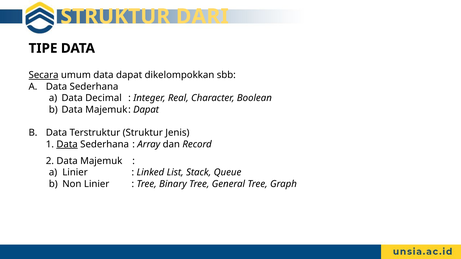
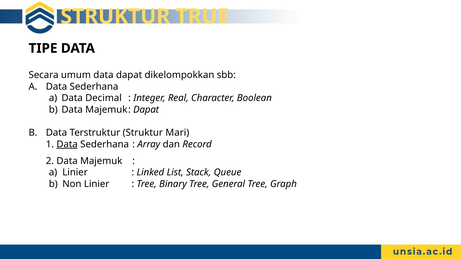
DARI: DARI -> TRUE (202, 17)
Secara underline: present -> none (44, 75)
Jenis: Jenis -> Mari (177, 133)
